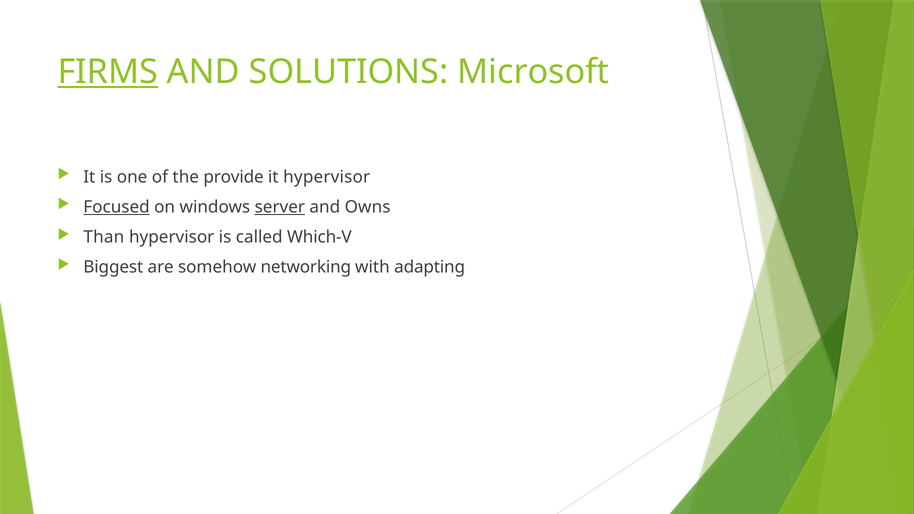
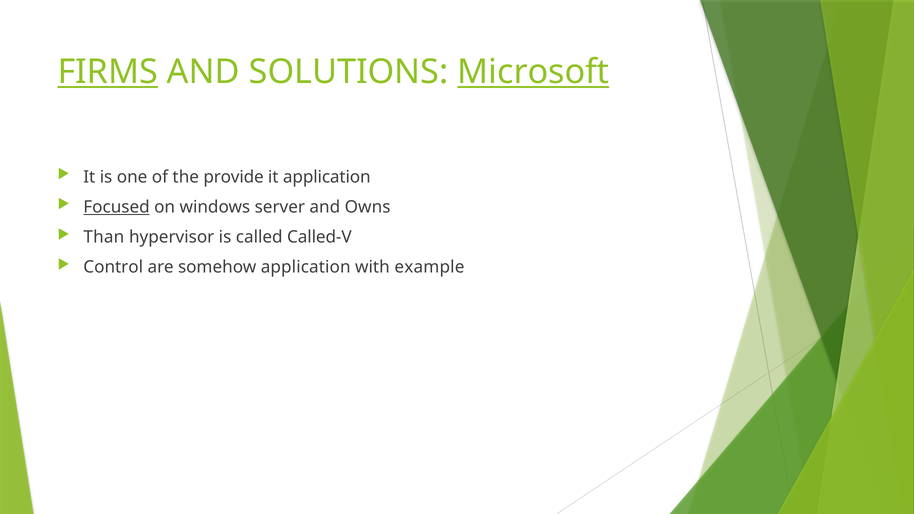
Microsoft underline: none -> present (533, 72)
it hypervisor: hypervisor -> application (327, 177)
server underline: present -> none (280, 207)
Which-V: Which-V -> Called-V (319, 237)
Biggest: Biggest -> Control (113, 267)
somehow networking: networking -> application (306, 267)
adapting: adapting -> example (429, 267)
